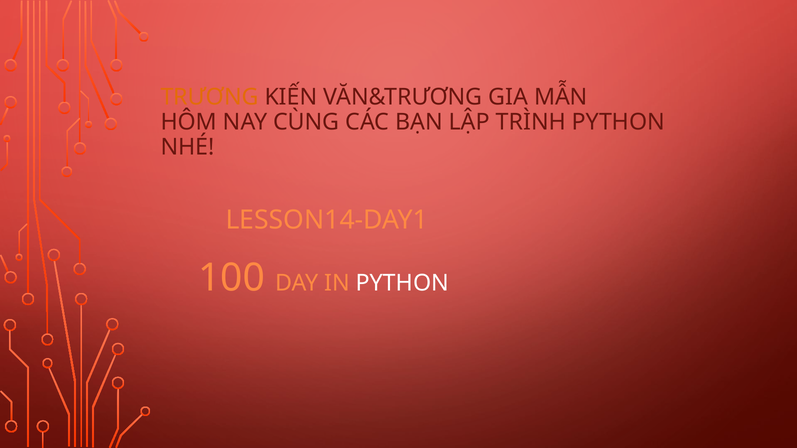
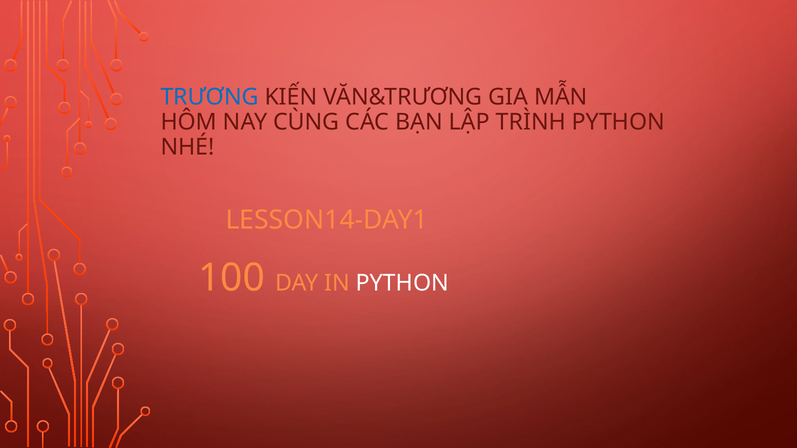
TRƯƠNG colour: orange -> blue (210, 97)
